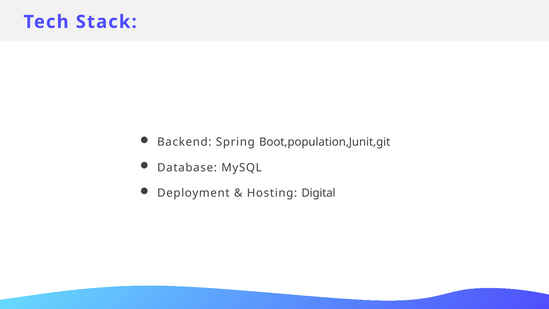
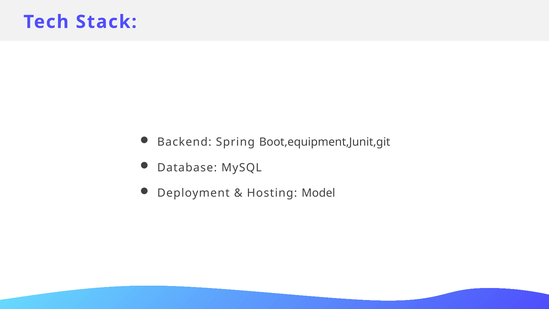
Boot,population,Junit,git: Boot,population,Junit,git -> Boot,equipment,Junit,git (325, 142)
Digital: Digital -> Model (318, 193)
